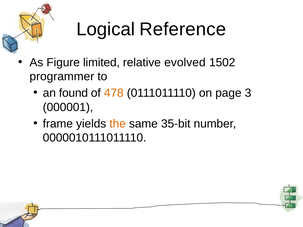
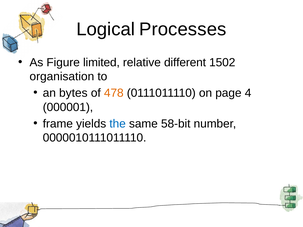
Reference: Reference -> Processes (183, 29)
evolved: evolved -> different (185, 62)
programmer: programmer -> organisation (62, 77)
found: found -> bytes (73, 93)
3: 3 -> 4 (248, 93)
the colour: orange -> blue (118, 124)
35-bit: 35-bit -> 58-bit (176, 124)
